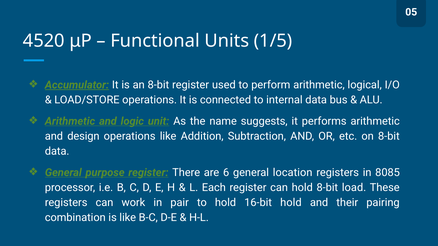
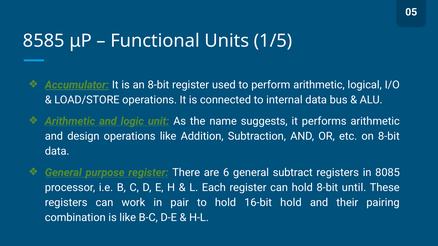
4520: 4520 -> 8585 (44, 41)
location: location -> subtract (293, 173)
load: load -> until (354, 188)
